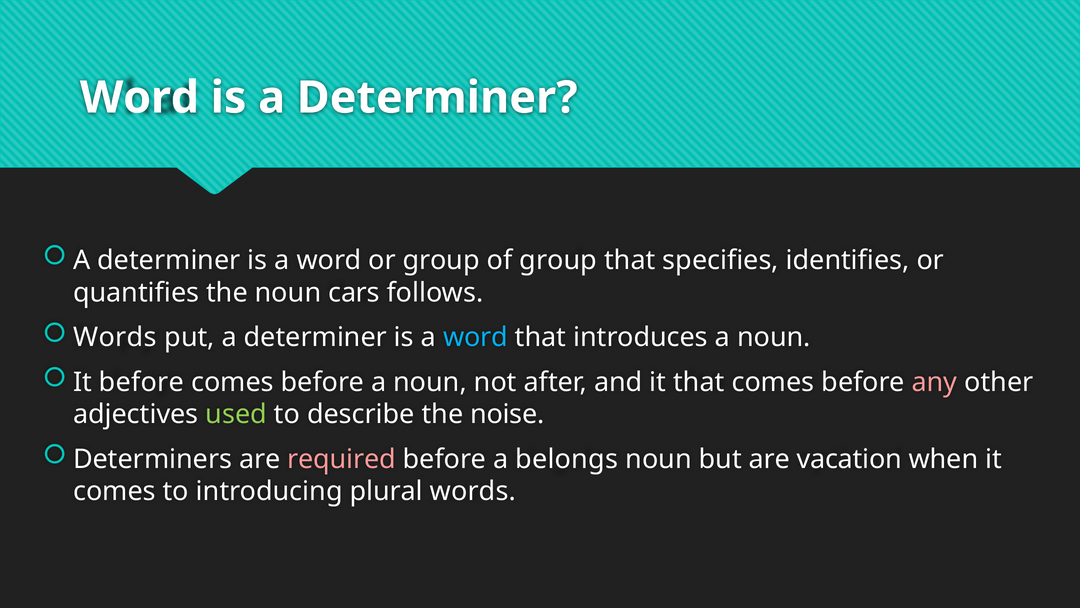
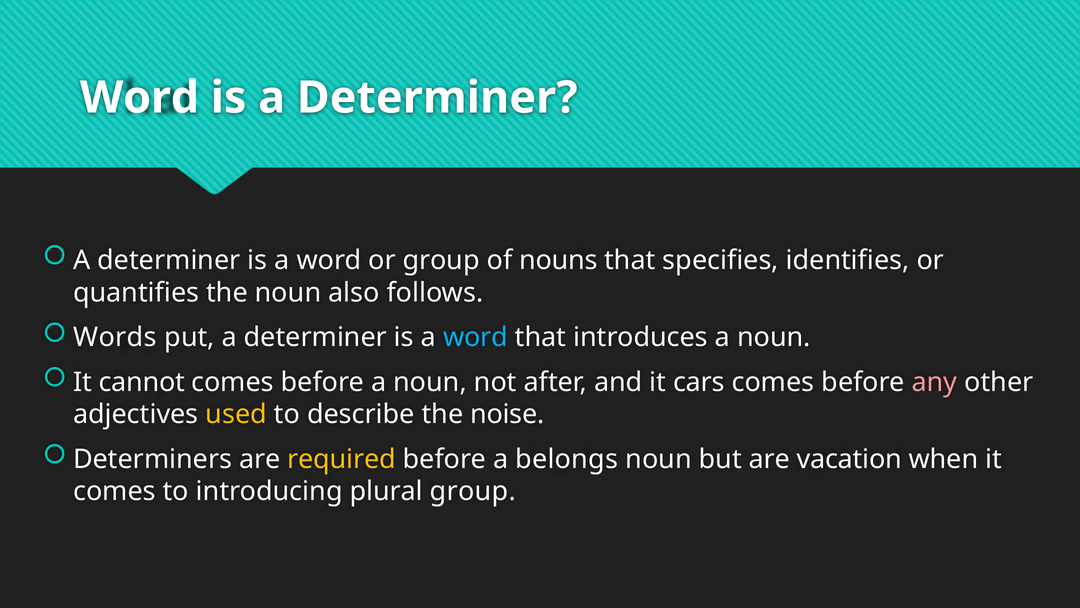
of group: group -> nouns (558, 260)
cars: cars -> also (354, 293)
It before: before -> cannot (142, 382)
it that: that -> cars (699, 382)
used colour: light green -> yellow (236, 414)
required colour: pink -> yellow (342, 459)
plural words: words -> group (473, 491)
